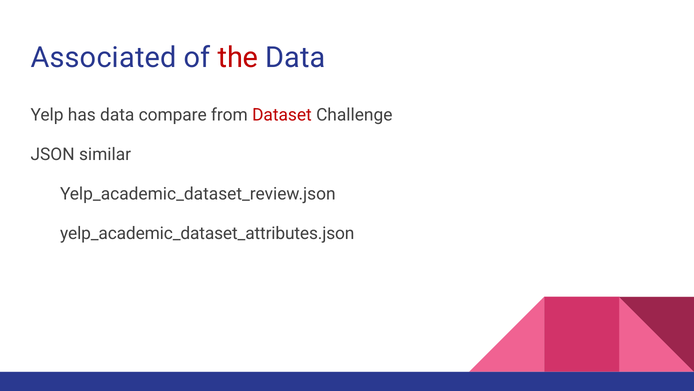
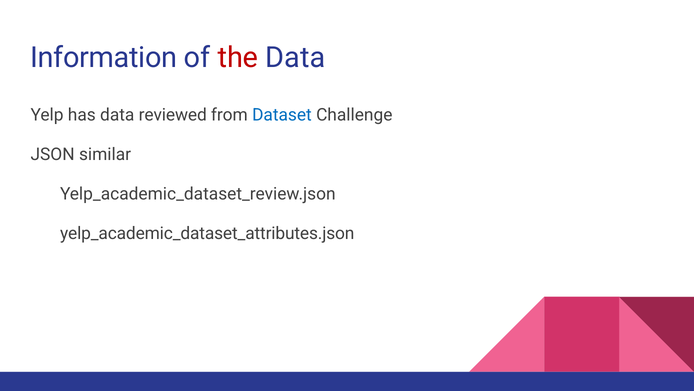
Associated: Associated -> Information (104, 57)
compare: compare -> reviewed (173, 115)
Dataset colour: red -> blue (282, 115)
